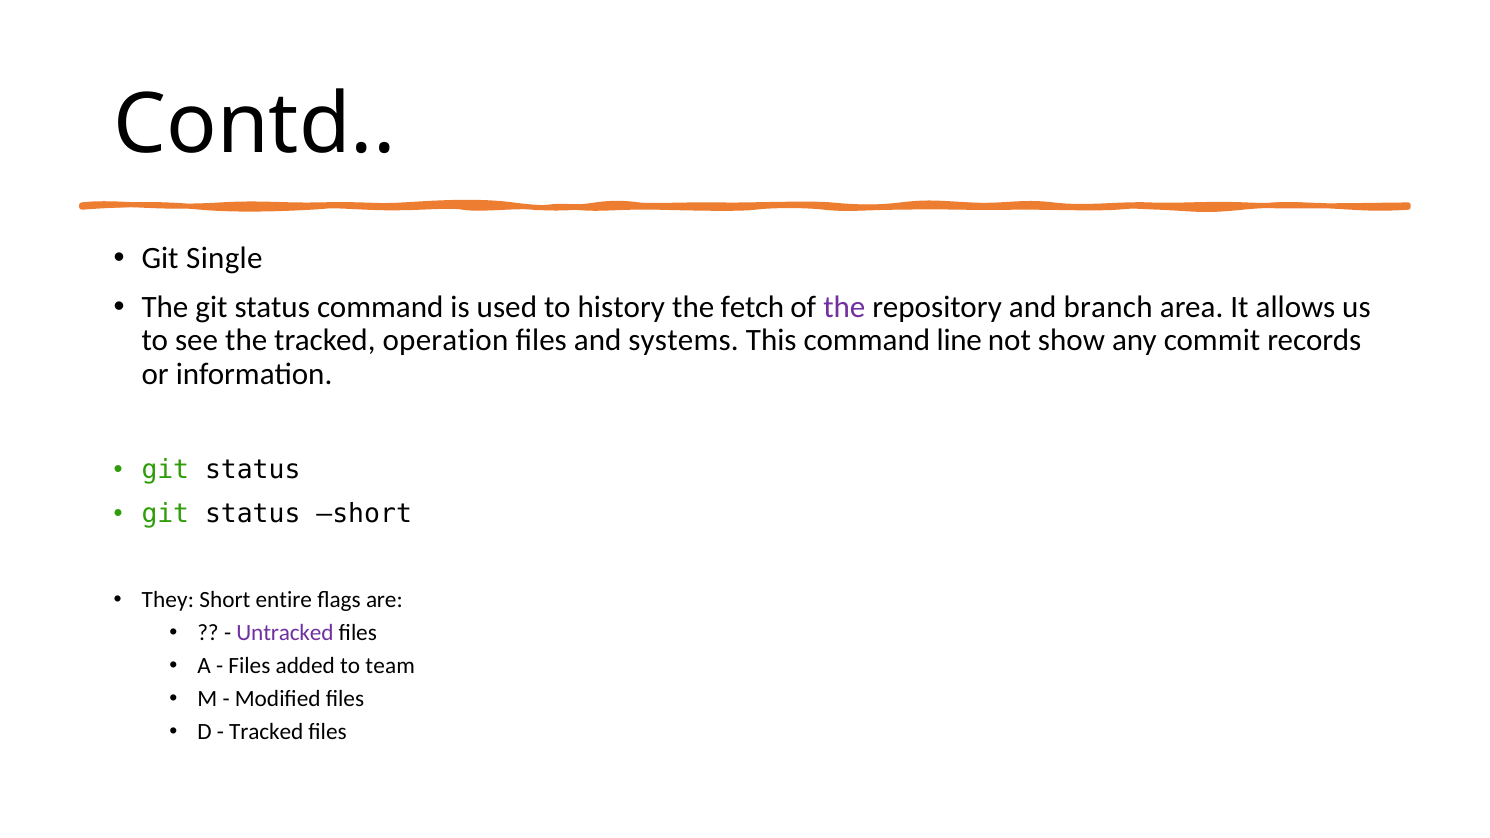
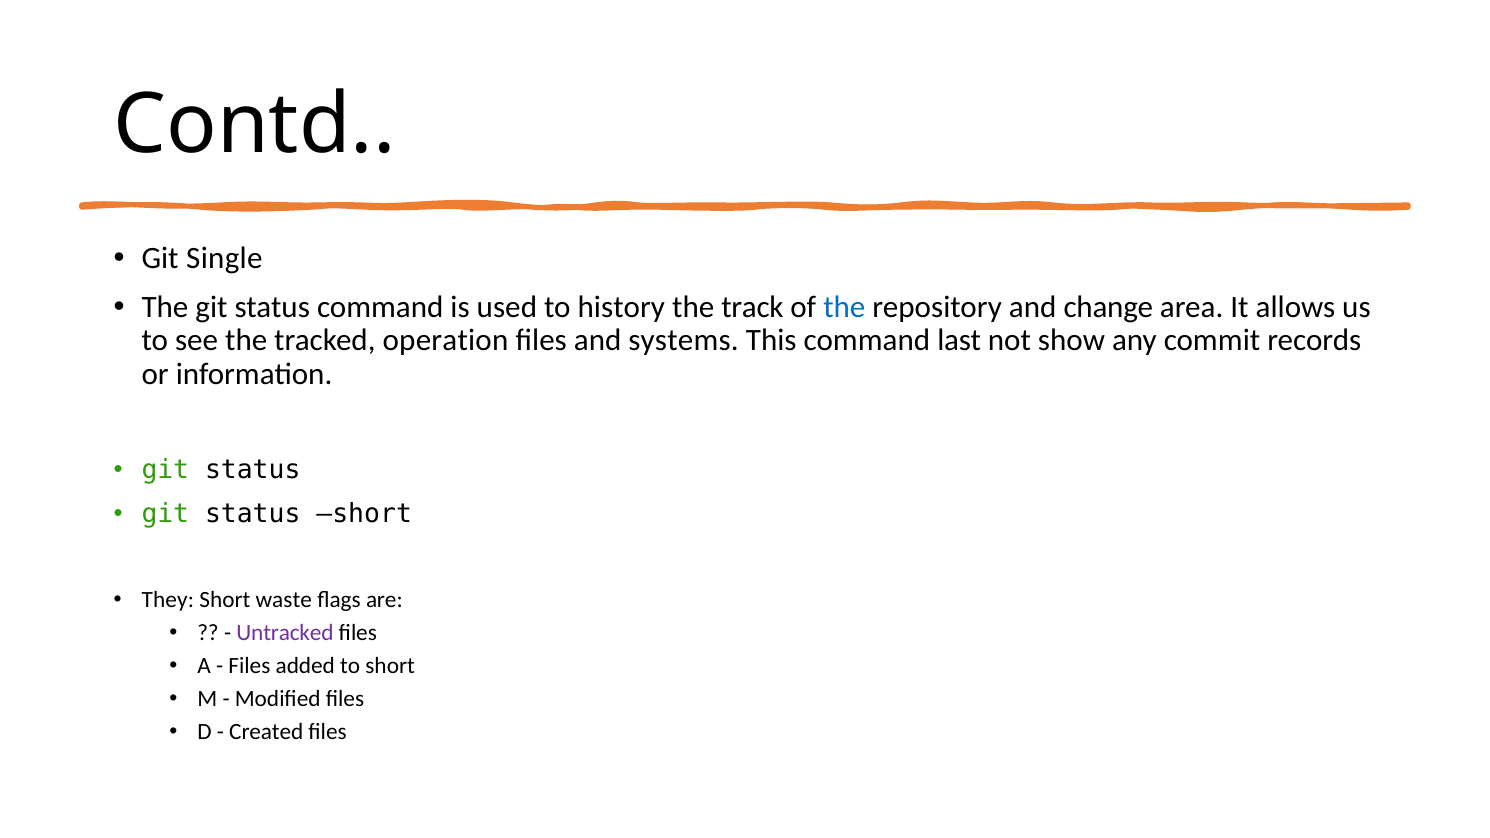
fetch: fetch -> track (752, 307)
the colour: purple -> blue (844, 307)
branch: branch -> change (1108, 307)
line: line -> last (959, 341)
entire: entire -> waste (284, 600)
to team: team -> short (390, 666)
Tracked: Tracked -> Created (266, 732)
